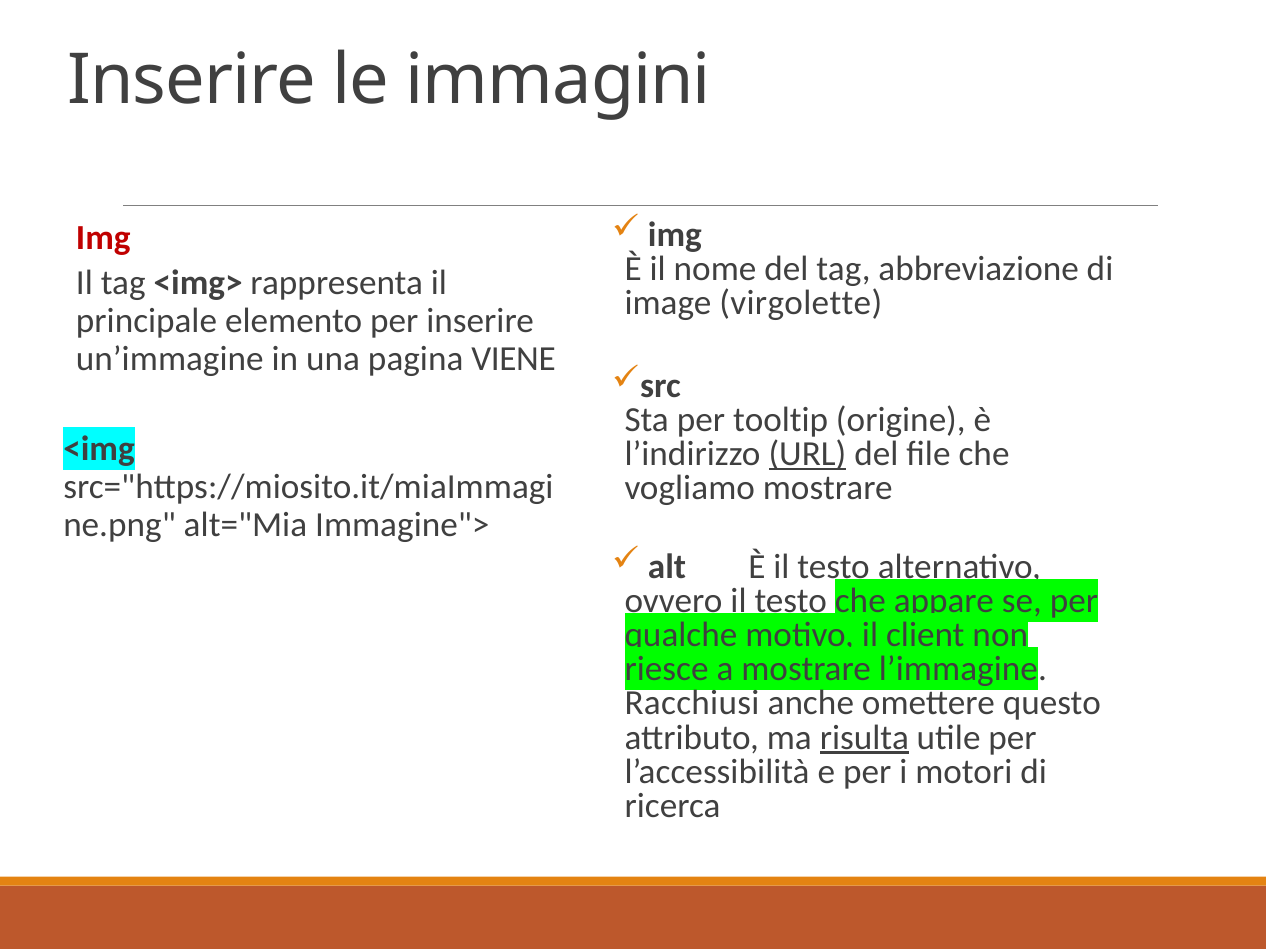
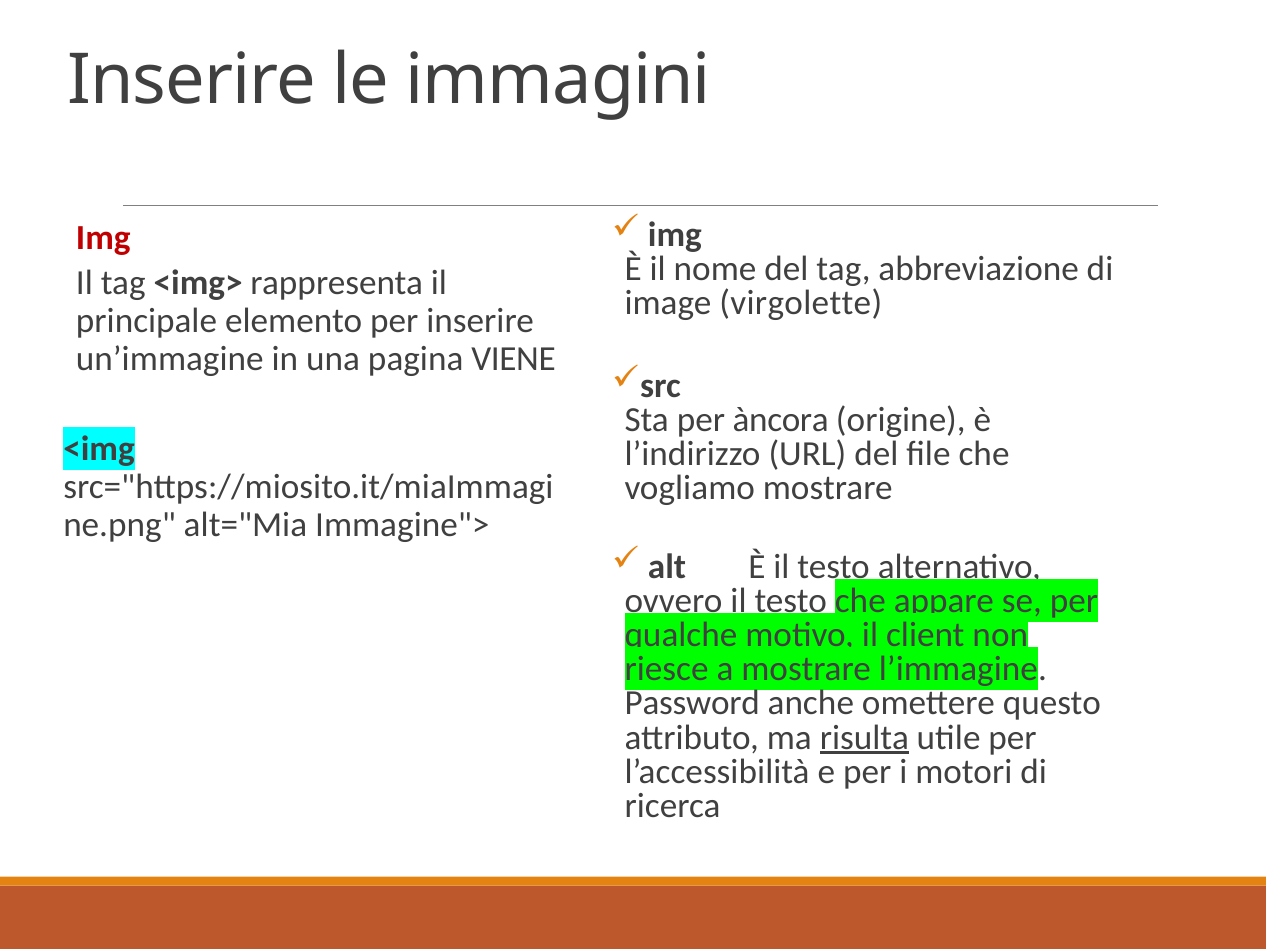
tooltip: tooltip -> àncora (781, 420)
URL underline: present -> none (807, 454)
Racchiusi: Racchiusi -> Password (692, 704)
